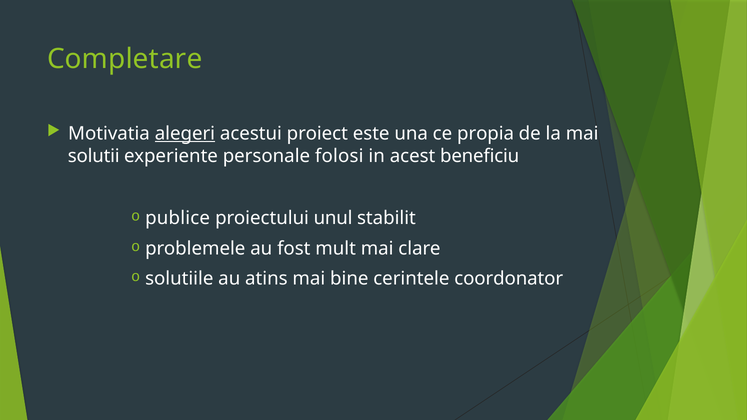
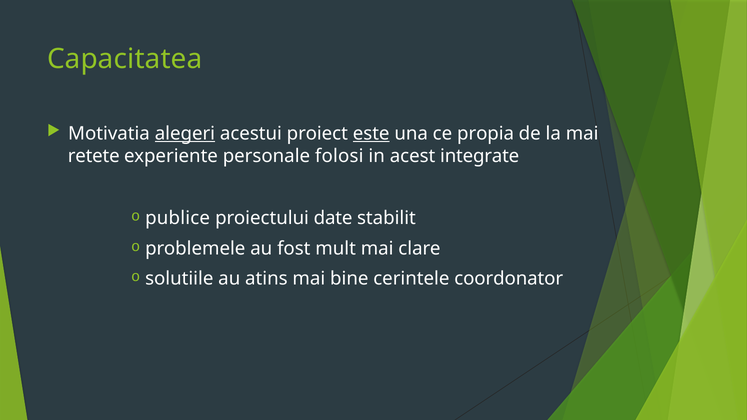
Completare: Completare -> Capacitatea (125, 59)
este underline: none -> present (371, 134)
solutii: solutii -> retete (94, 156)
beneficiu: beneficiu -> integrate (480, 156)
unul: unul -> date (333, 218)
